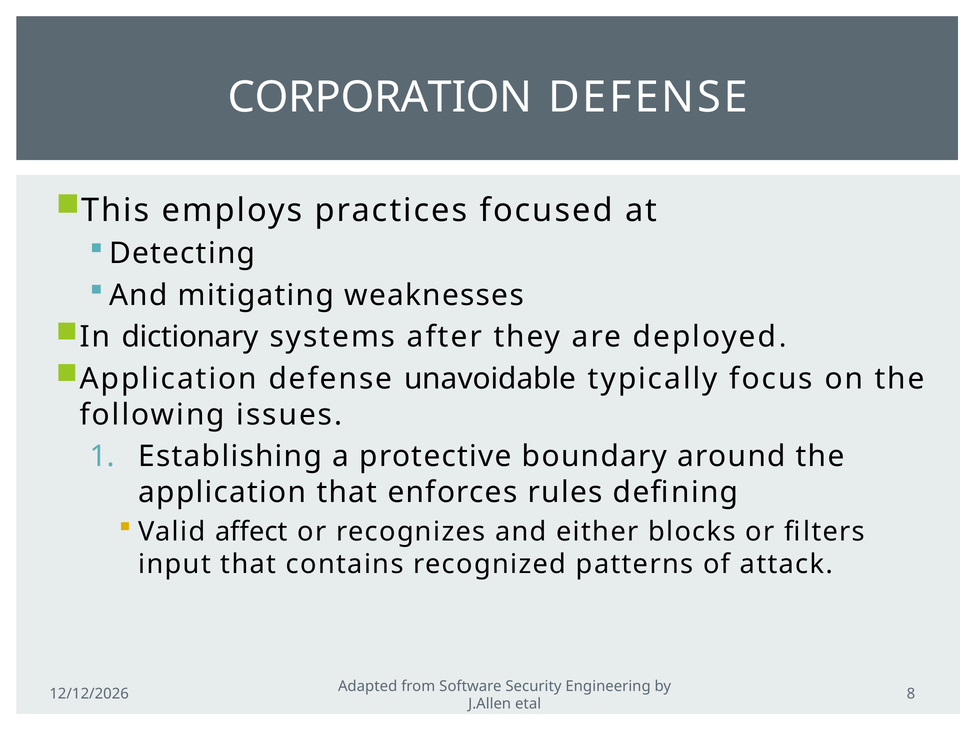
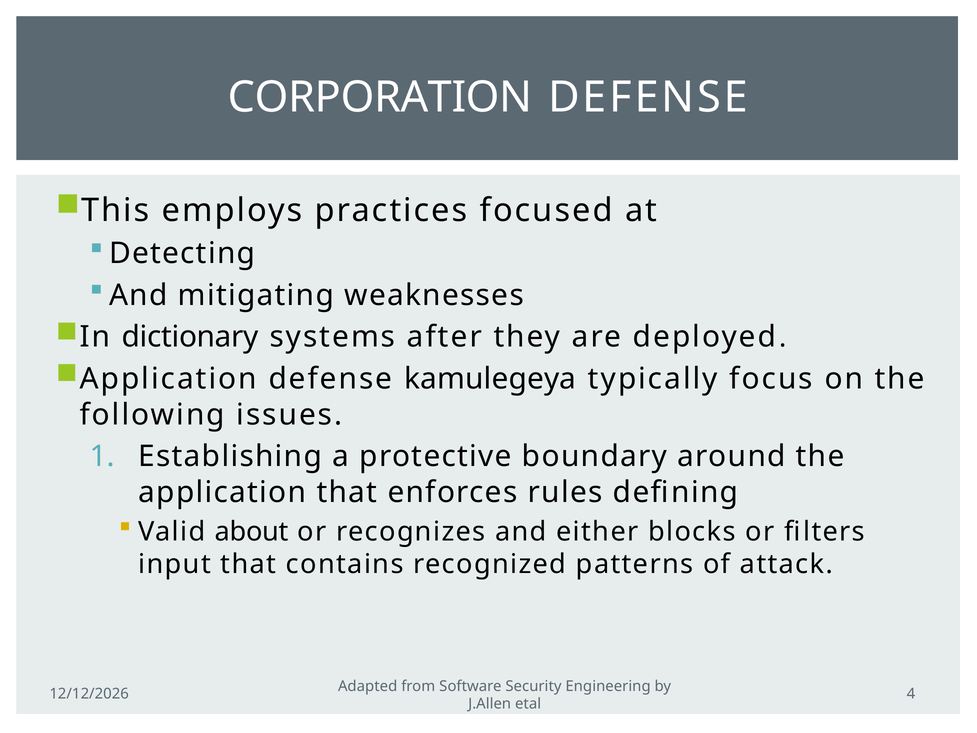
unavoidable: unavoidable -> kamulegeya (490, 379)
affect: affect -> about (252, 532)
8: 8 -> 4 (911, 693)
